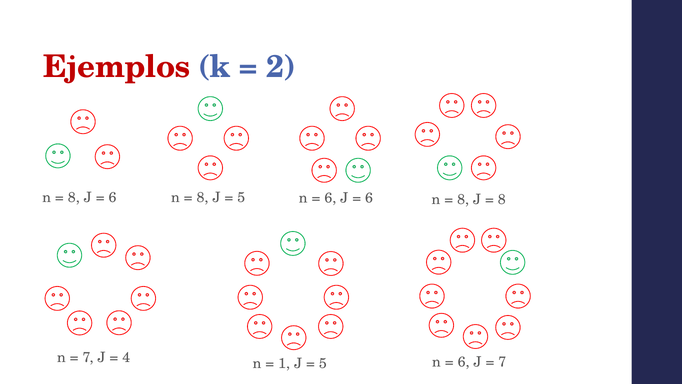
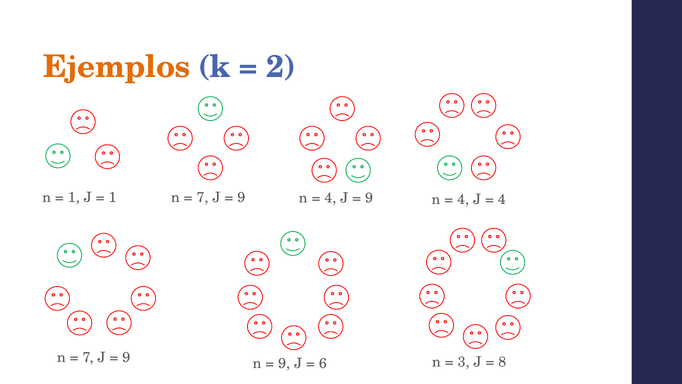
Ejemplos colour: red -> orange (117, 67)
8: 8 -> 1 (74, 197)
6: 6 -> 1 (113, 197)
8: 8 -> 7 (202, 197)
5: 5 -> 9 (241, 197)
6: 6 -> 4 (330, 198)
6: 6 -> 9 (369, 198)
8: 8 -> 4 (463, 200)
8: 8 -> 4 (502, 200)
4: 4 -> 9 (126, 357)
1: 1 -> 9 (284, 363)
5: 5 -> 6 (323, 363)
6: 6 -> 3 (464, 362)
7: 7 -> 8 (502, 362)
